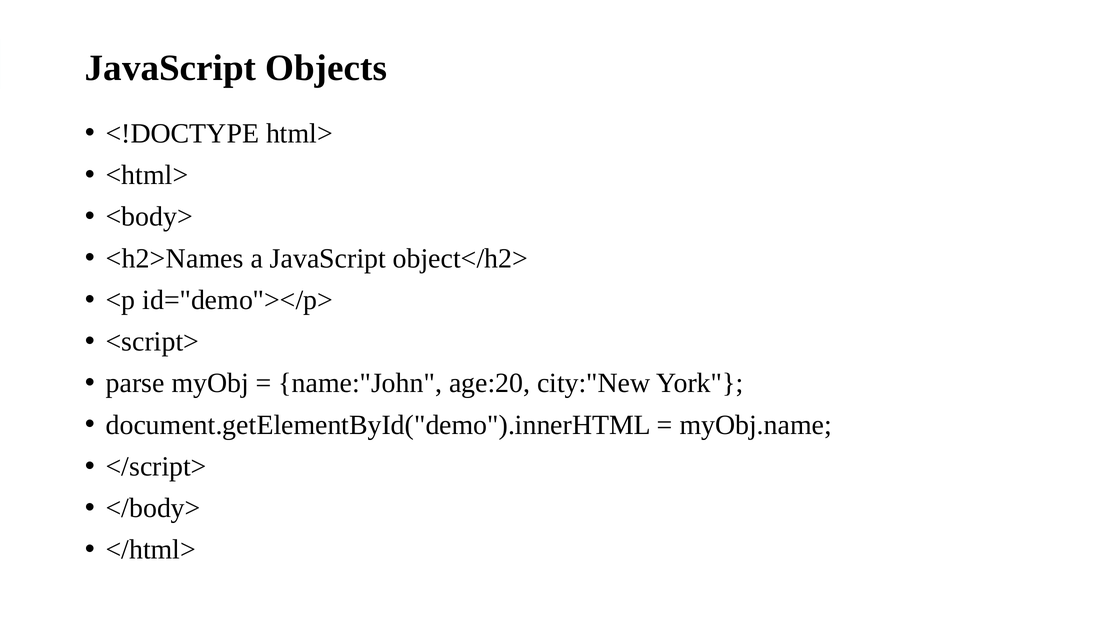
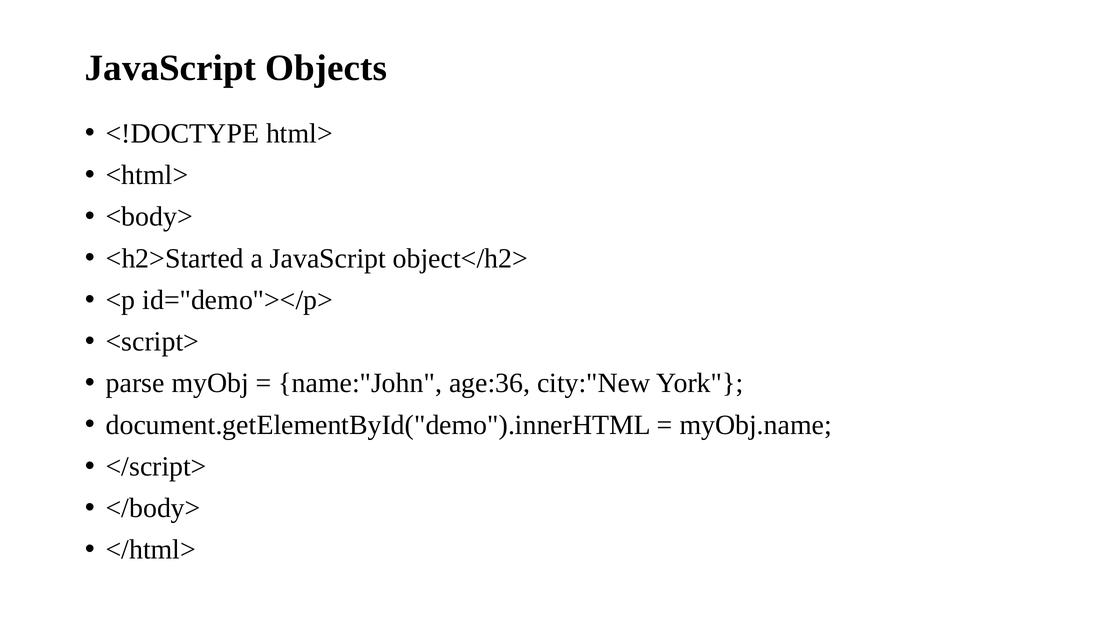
<h2>Names: <h2>Names -> <h2>Started (175, 259)
age:20: age:20 -> age:36 (490, 384)
